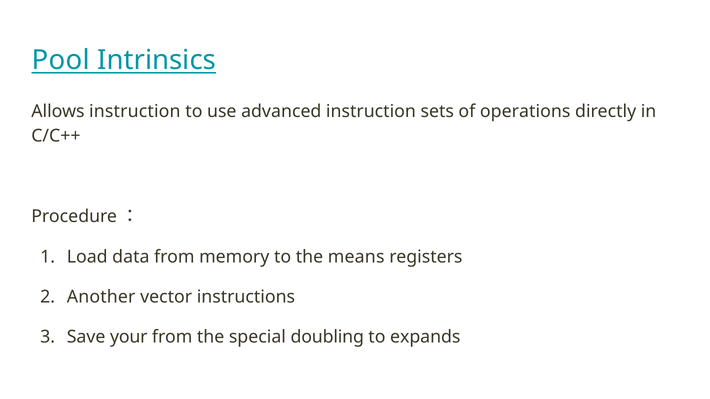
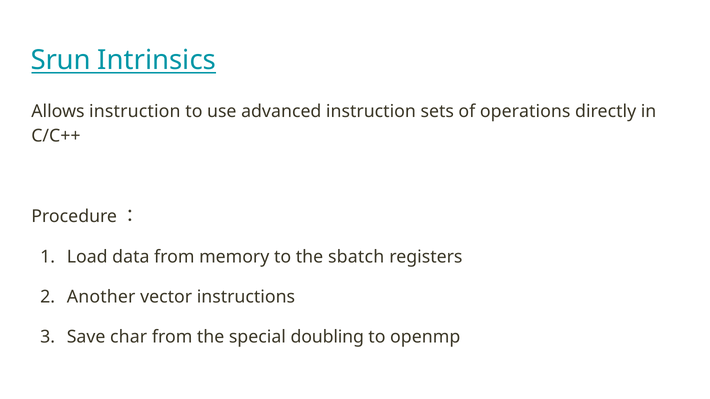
Pool: Pool -> Srun (61, 60)
means: means -> sbatch (356, 257)
your: your -> char (129, 337)
expands: expands -> openmp (425, 337)
